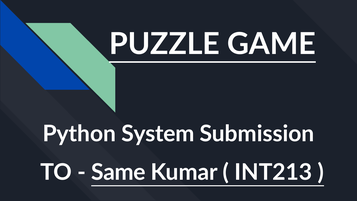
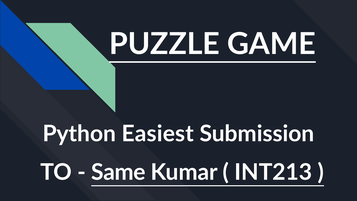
System: System -> Easiest (158, 134)
